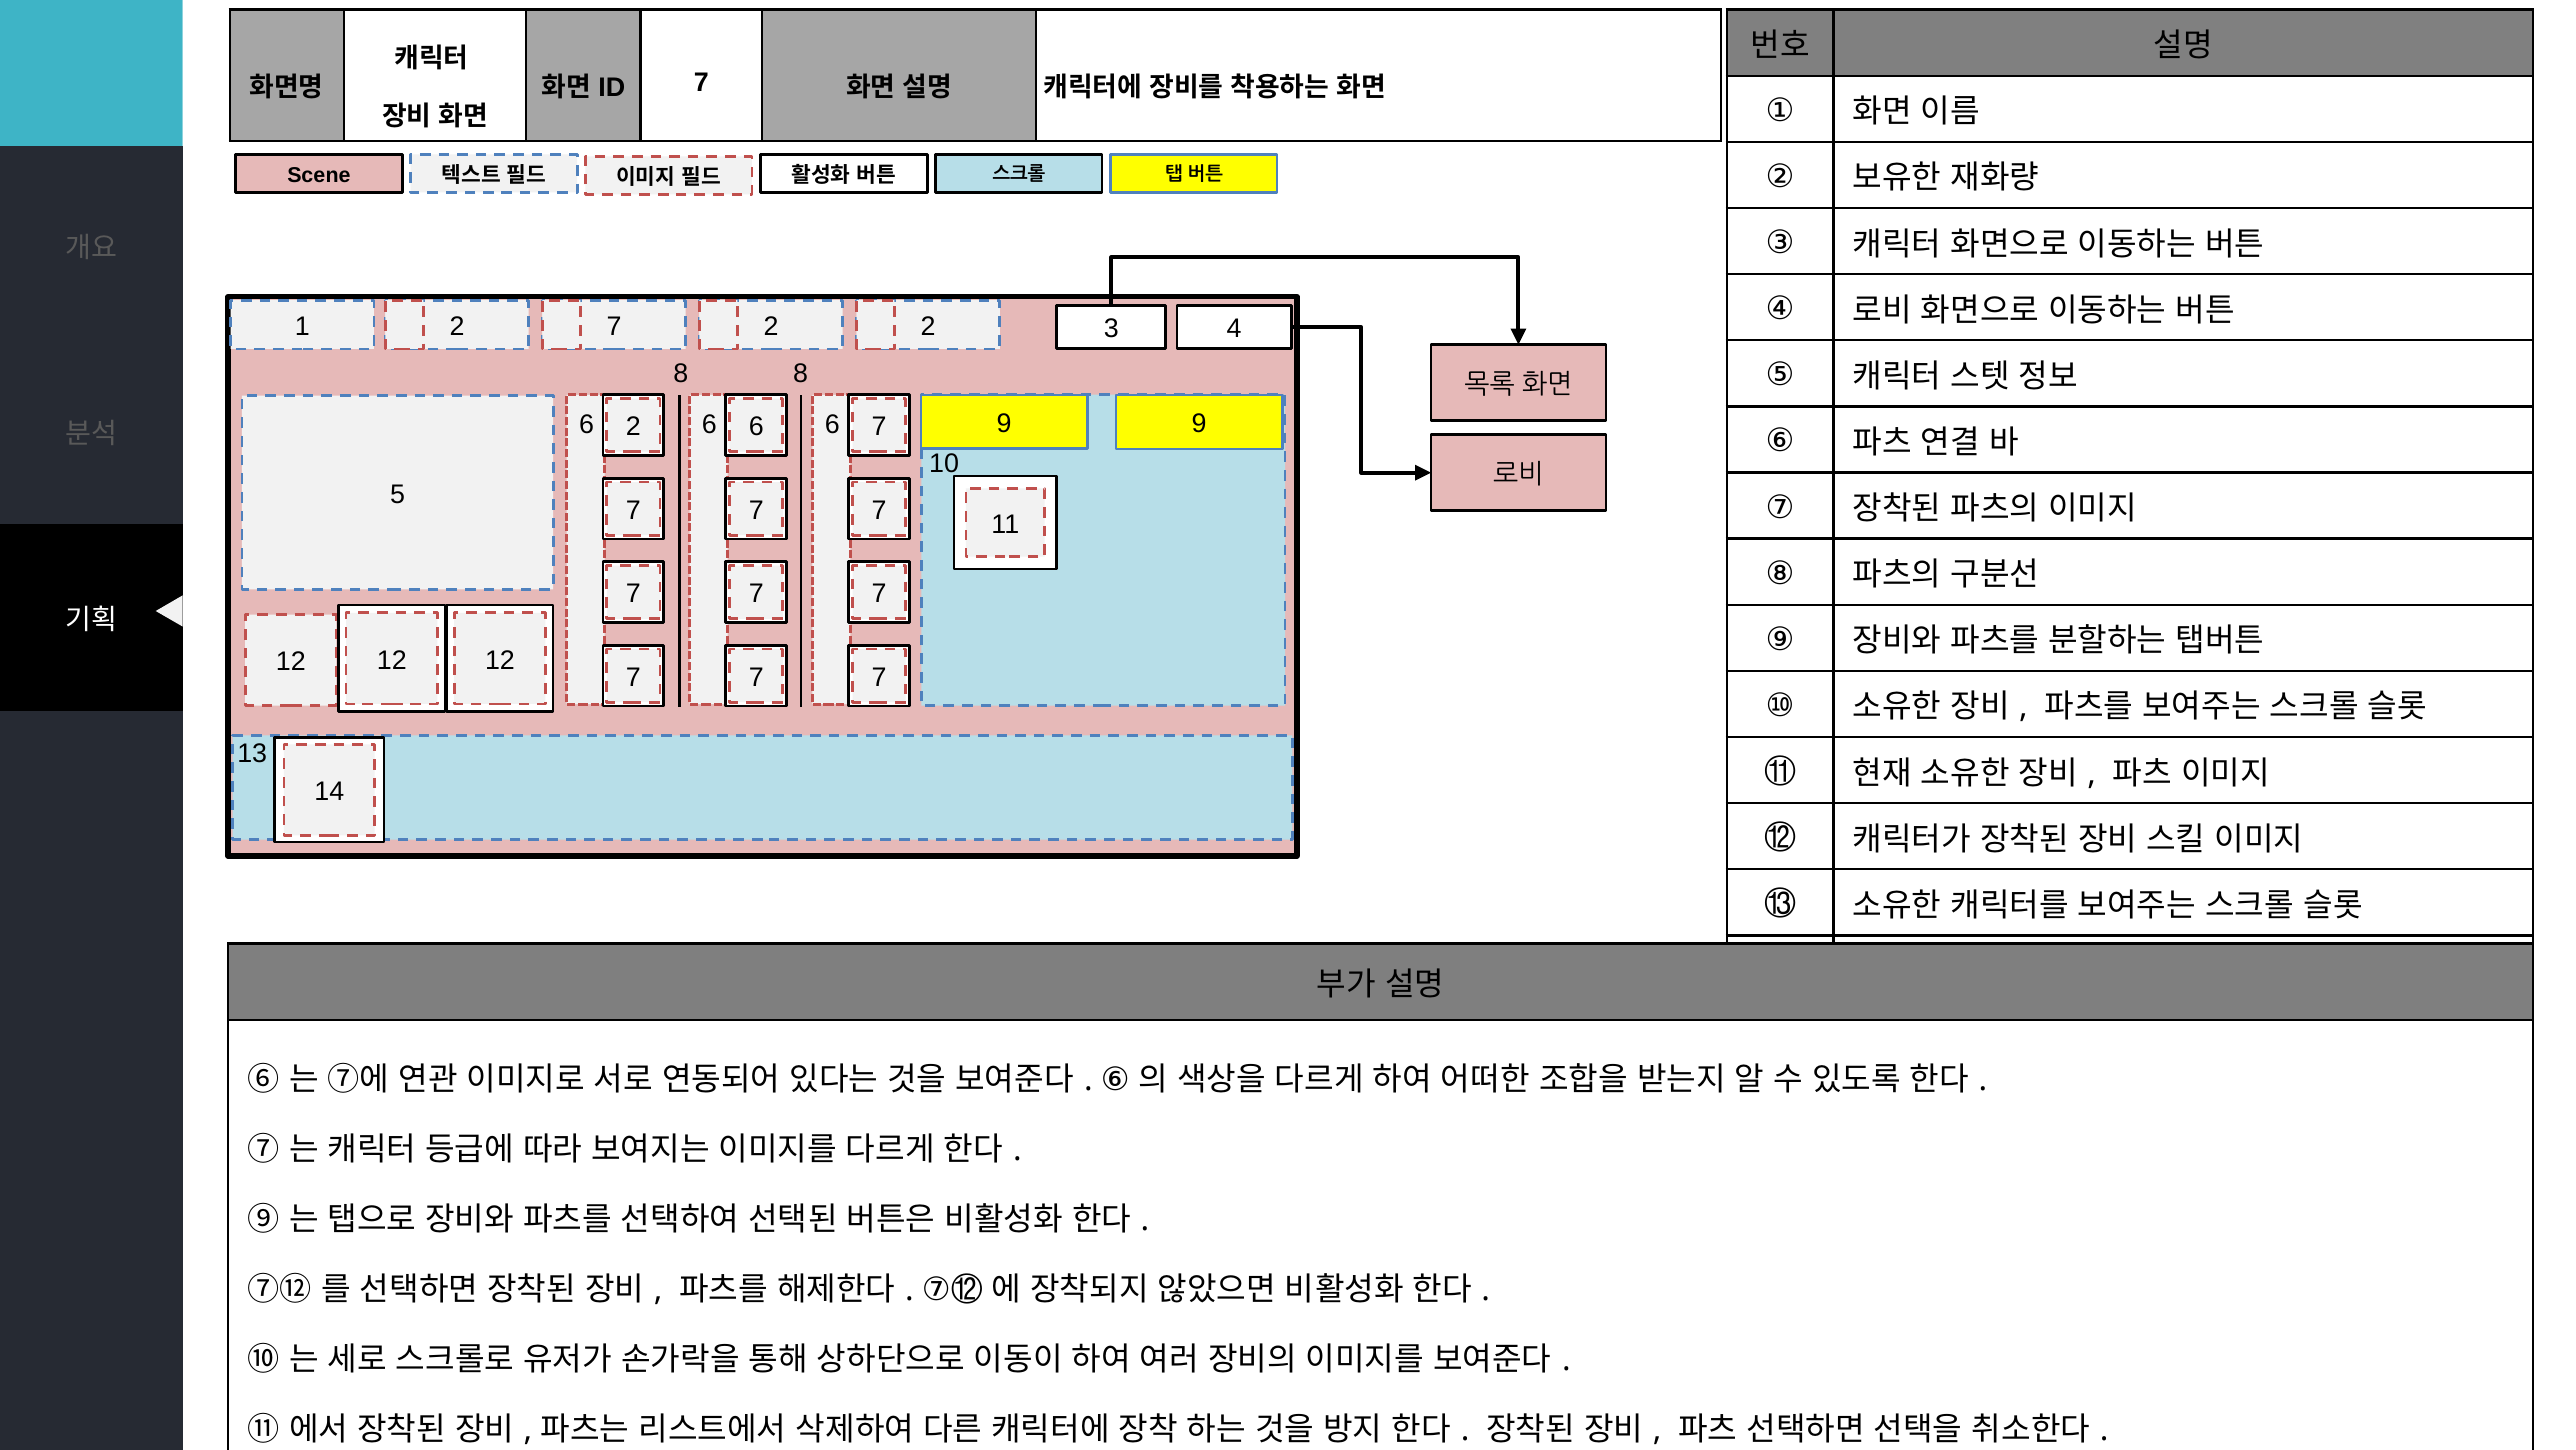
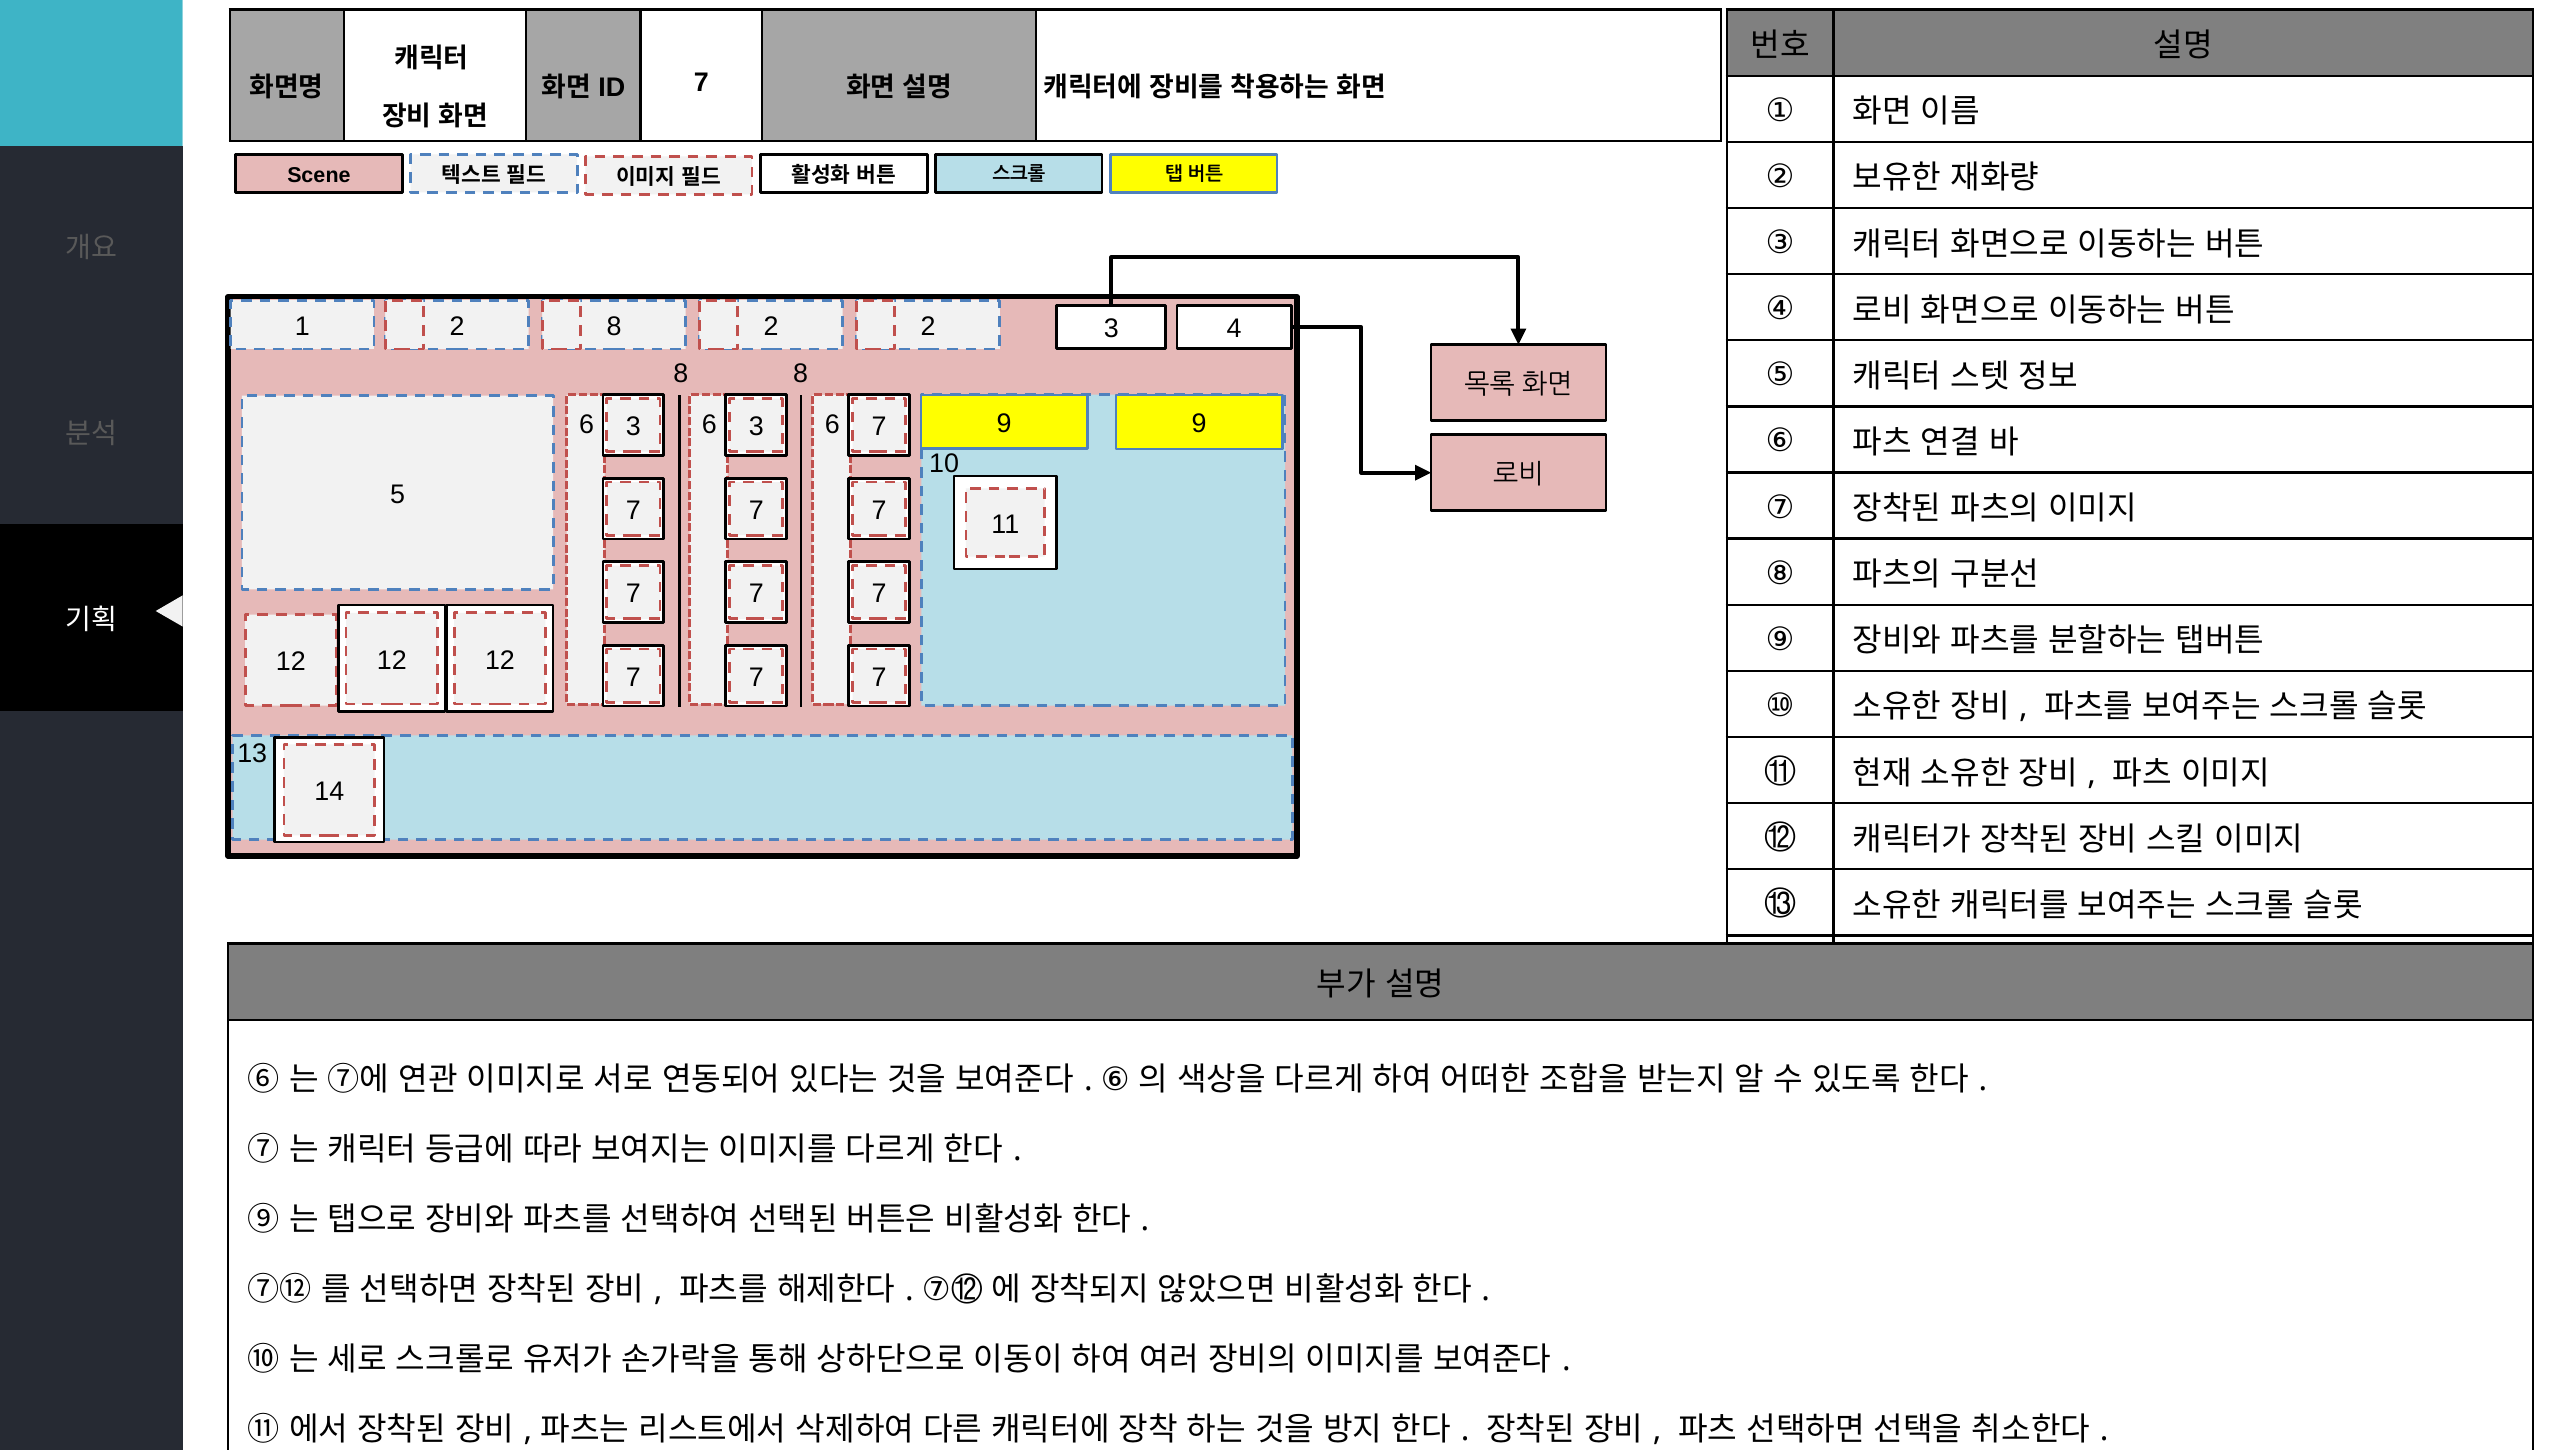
1 2 7: 7 -> 8 (614, 326)
2: 2 -> 3 (633, 427)
6: 6 -> 3 (756, 427)
